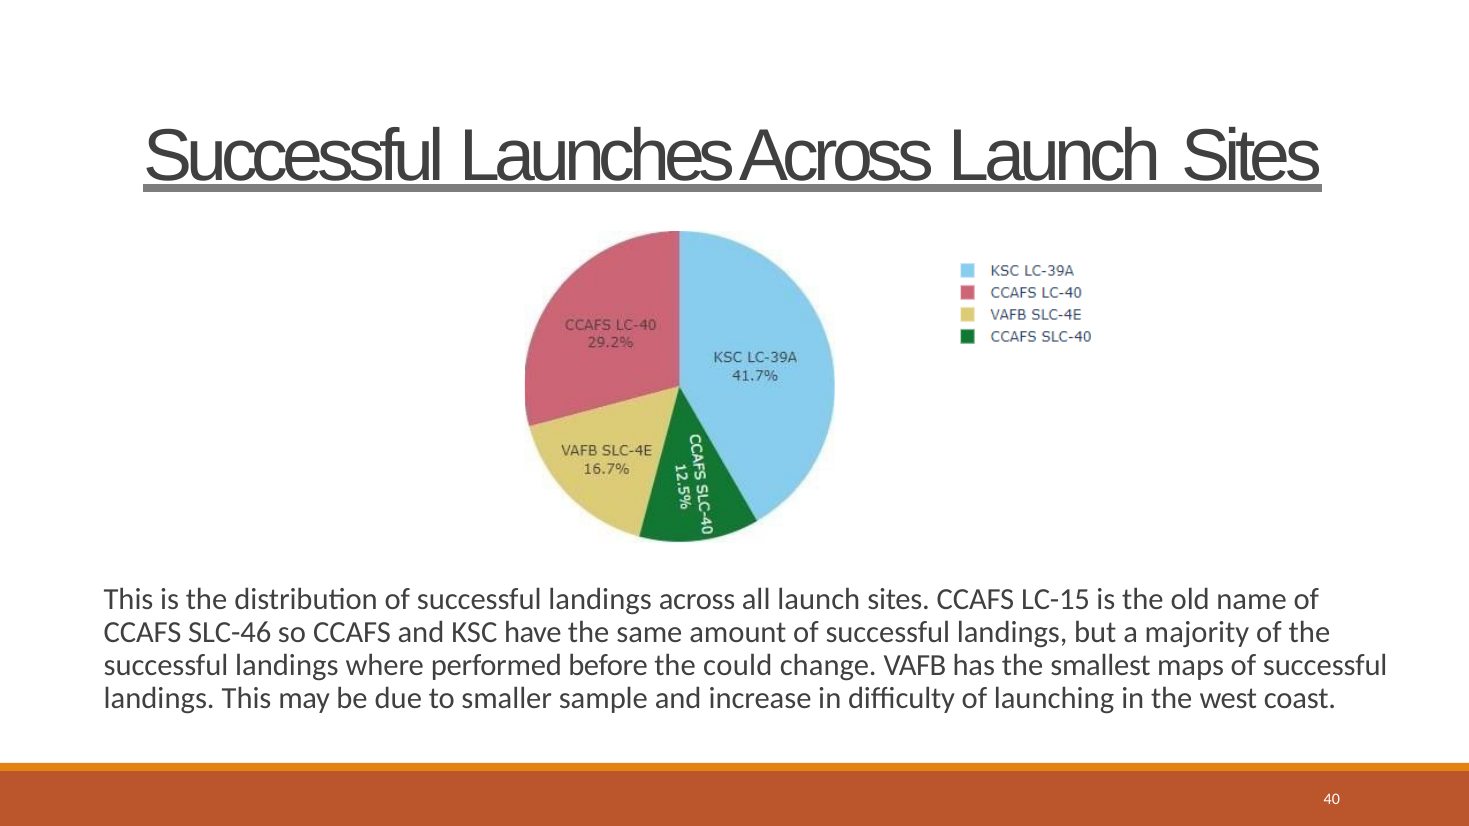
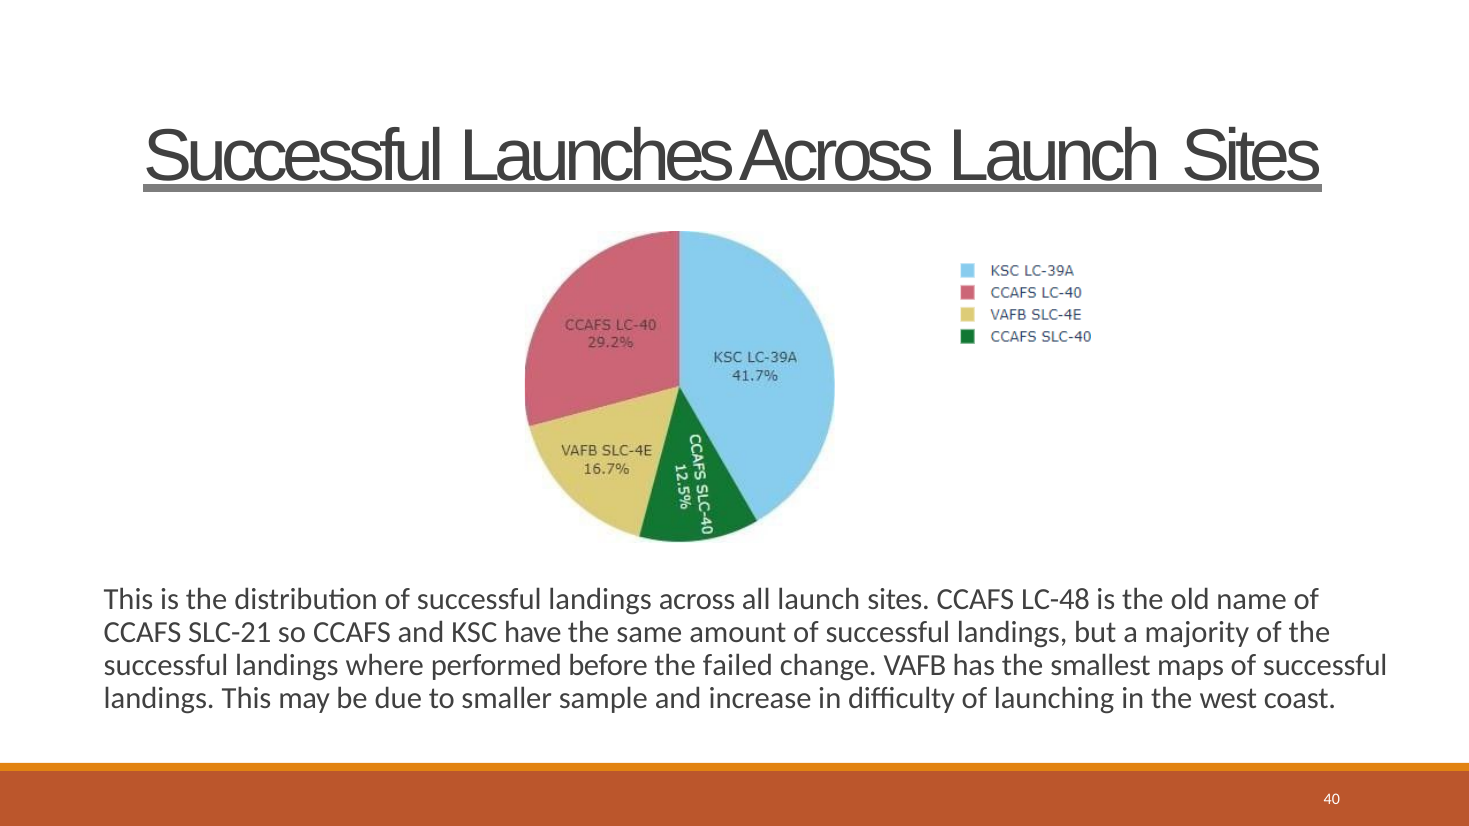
LC-15: LC-15 -> LC-48 (1056, 599)
SLC-46: SLC-46 -> SLC-21 (230, 632)
could: could -> failed (738, 666)
